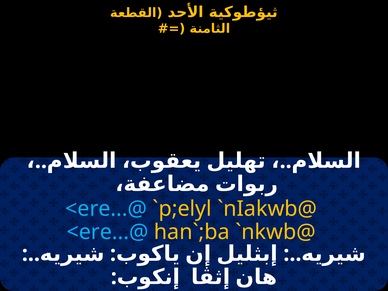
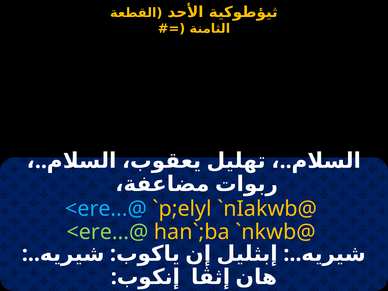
<ere...@ colour: light blue -> light green (108, 232)
